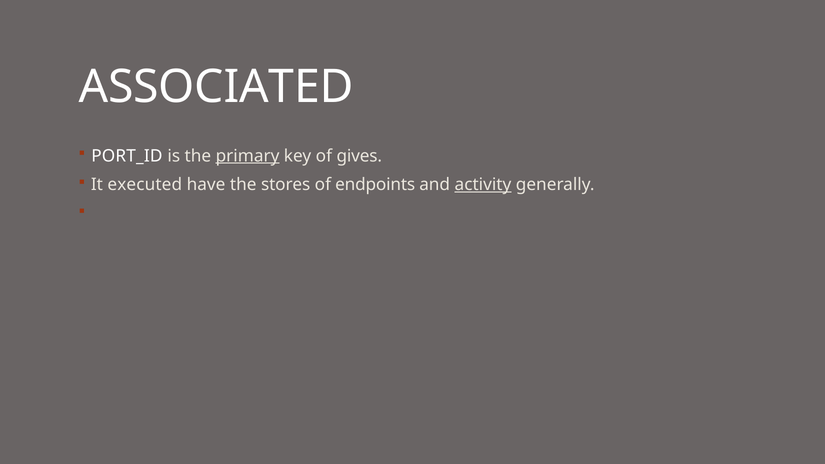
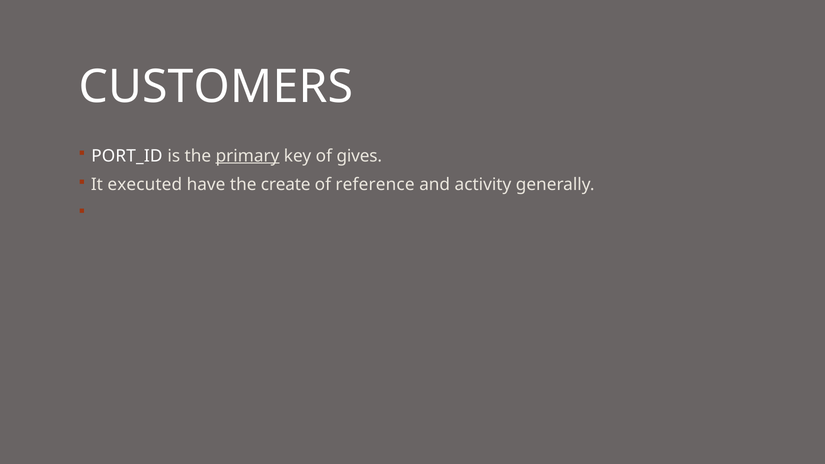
ASSOCIATED: ASSOCIATED -> CUSTOMERS (216, 87)
stores: stores -> create (286, 185)
endpoints: endpoints -> reference (375, 185)
activity underline: present -> none (483, 185)
